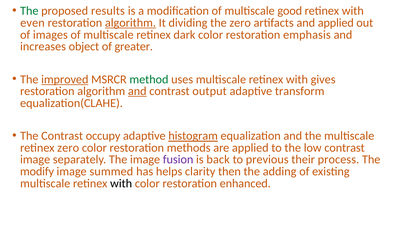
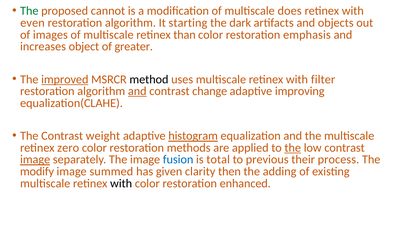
results: results -> cannot (108, 11)
good: good -> does (290, 11)
algorithm underline: present -> none (130, 23)
dividing: dividing -> starting (188, 23)
the zero: zero -> dark (240, 23)
and applied: applied -> objects (336, 23)
dark: dark -> than (185, 35)
method colour: green -> black (149, 79)
gives: gives -> filter (323, 79)
output: output -> change (210, 91)
transform: transform -> improving (300, 91)
occupy: occupy -> weight (103, 136)
the underline: none -> present (293, 148)
image underline: none -> present (35, 160)
fusion colour: purple -> blue (178, 160)
back: back -> total (218, 160)
helps: helps -> given (169, 172)
